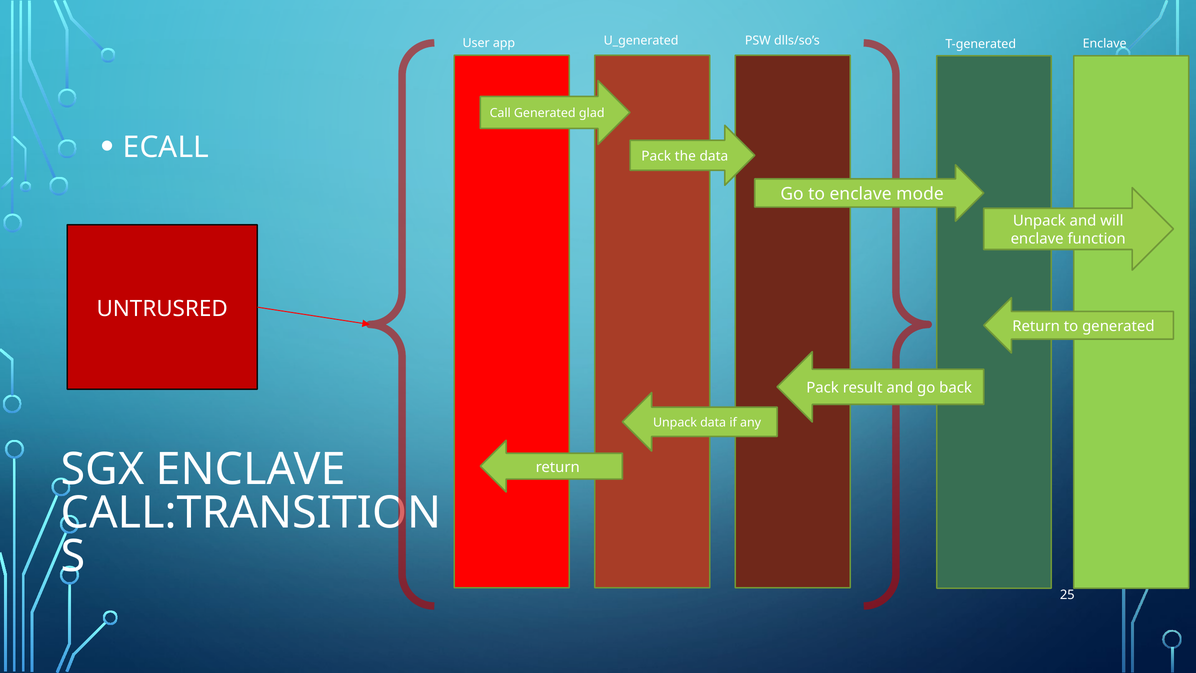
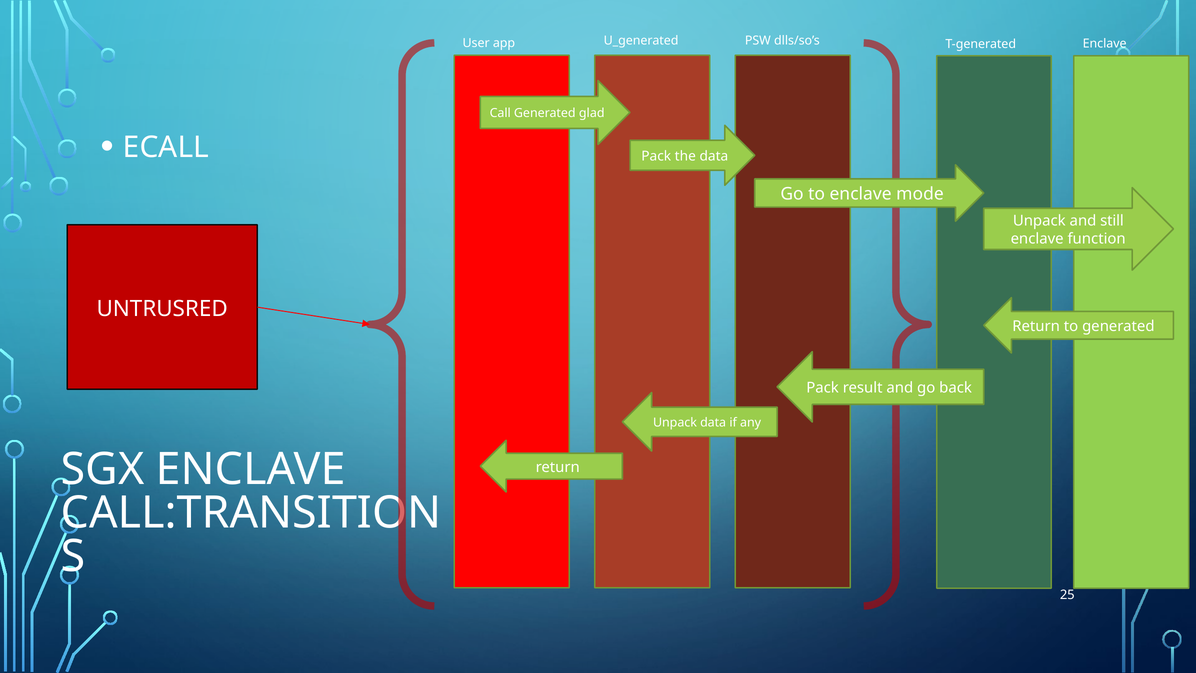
will: will -> still (1112, 221)
